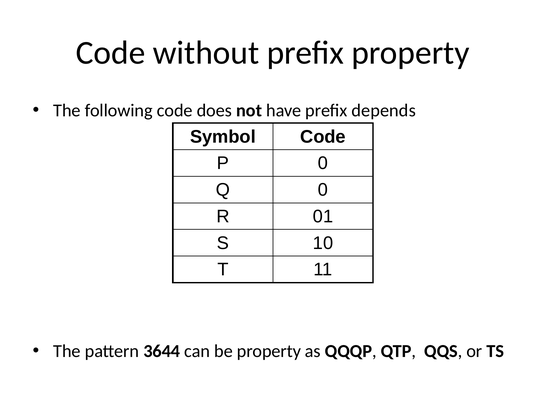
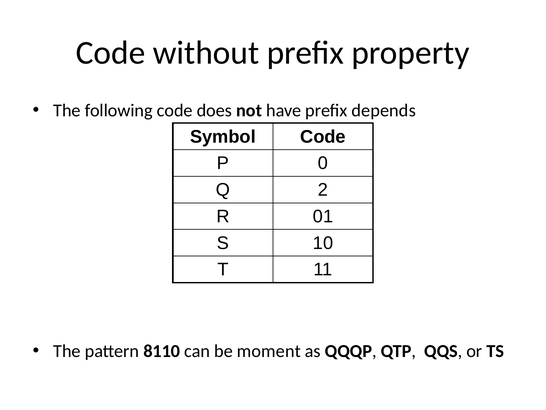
Q 0: 0 -> 2 (323, 190)
3644: 3644 -> 8110 (162, 351)
be property: property -> moment (269, 351)
